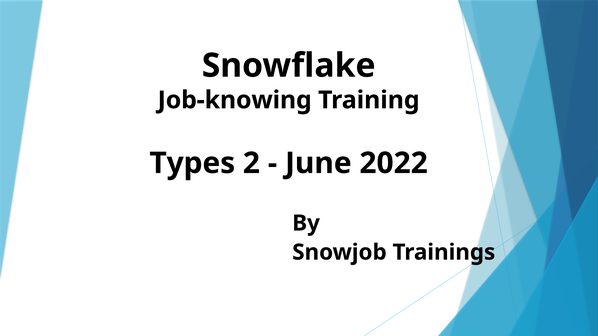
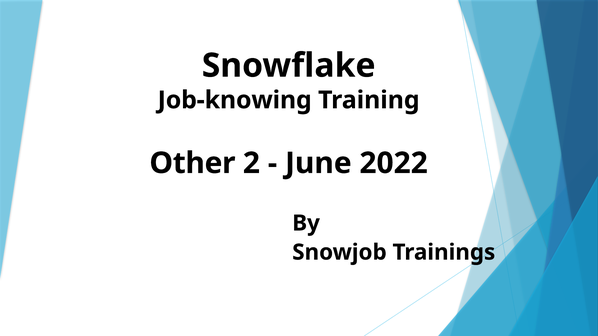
Types: Types -> Other (192, 163)
